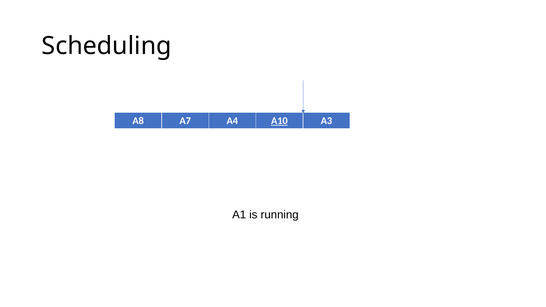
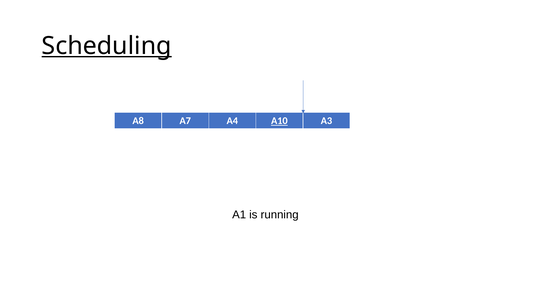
Scheduling underline: none -> present (107, 46)
